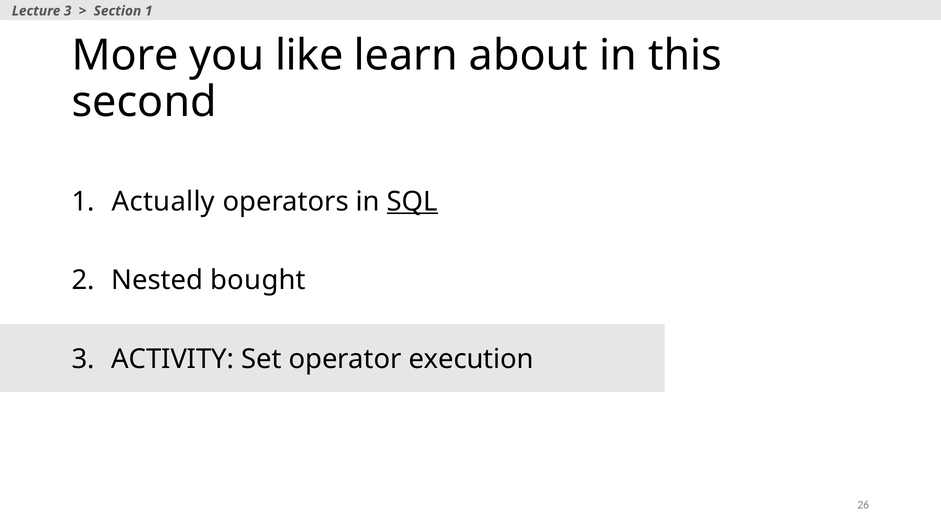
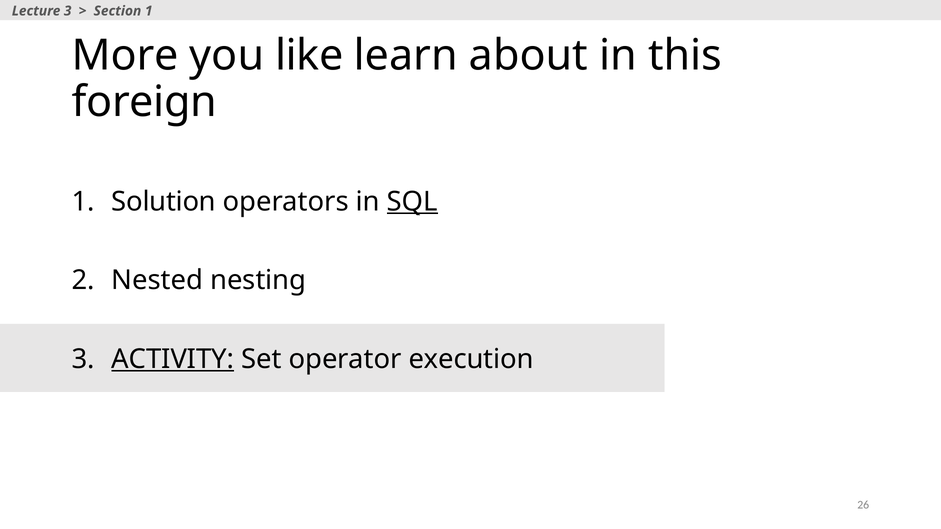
second: second -> foreign (144, 102)
Actually: Actually -> Solution (164, 202)
bought: bought -> nesting (258, 280)
ACTIVITY underline: none -> present (173, 359)
